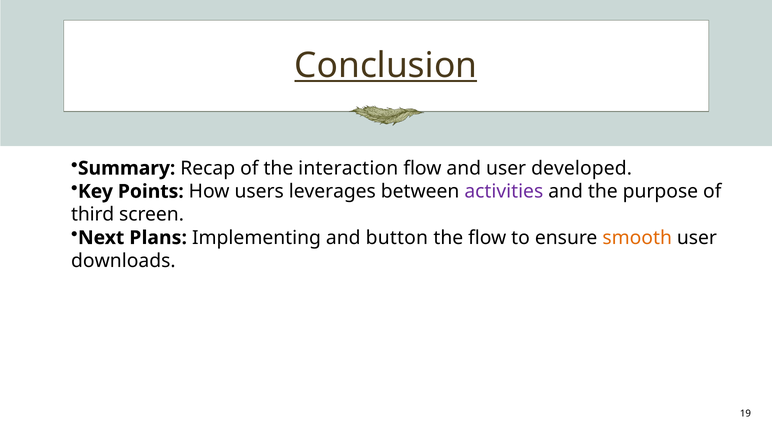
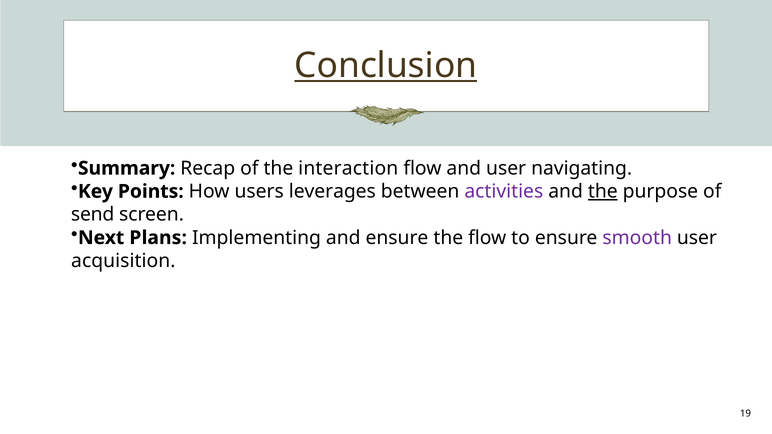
developed: developed -> navigating (582, 168)
the underline: none -> present (603, 192)
third: third -> send (93, 215)
and button: button -> ensure (397, 238)
smooth colour: orange -> purple (637, 238)
downloads: downloads -> acquisition (123, 261)
